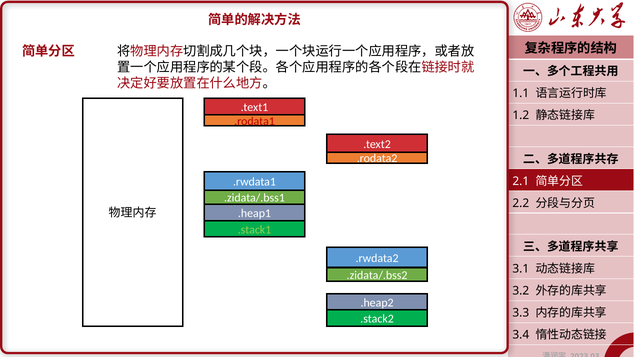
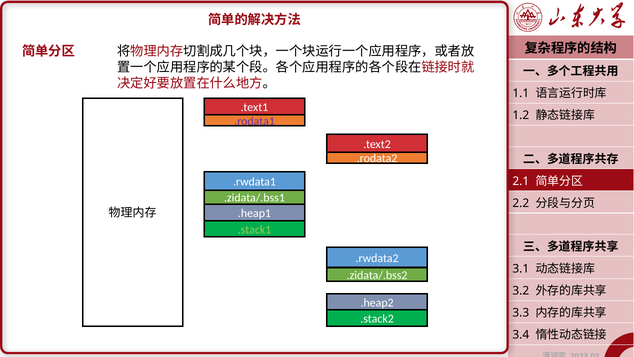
.rodata1 colour: red -> purple (255, 121)
